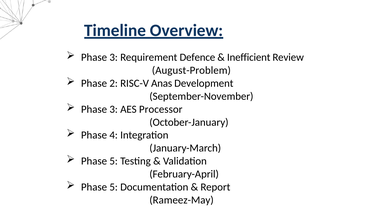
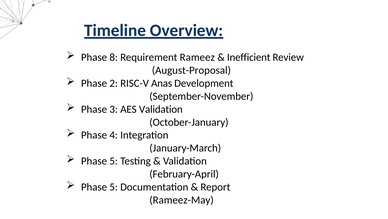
3: 3 -> 8 (114, 57)
Defence: Defence -> Rameez (197, 57)
August-Problem: August-Problem -> August-Proposal (191, 70)
AES Processor: Processor -> Validation (161, 109)
